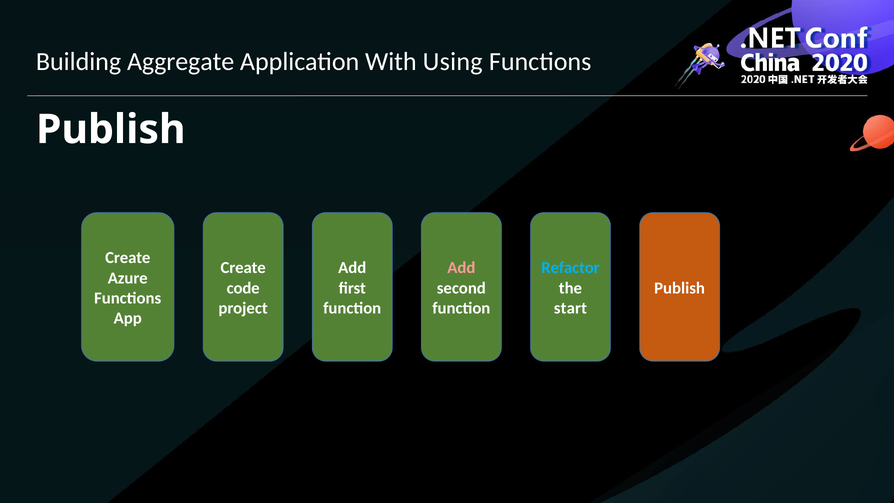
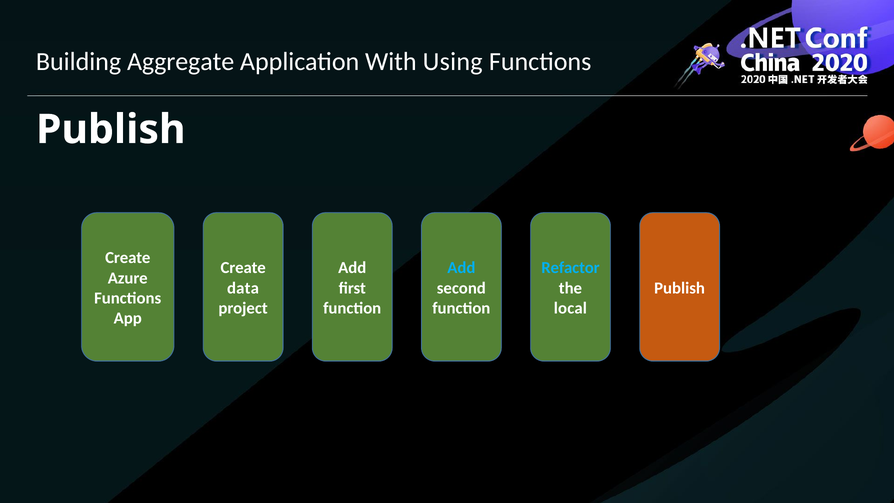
Add colour: pink -> light blue (461, 268)
code: code -> data (243, 288)
start: start -> local (570, 308)
